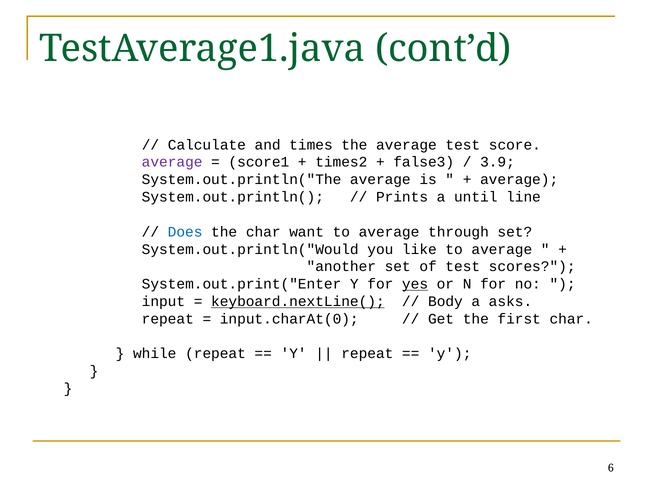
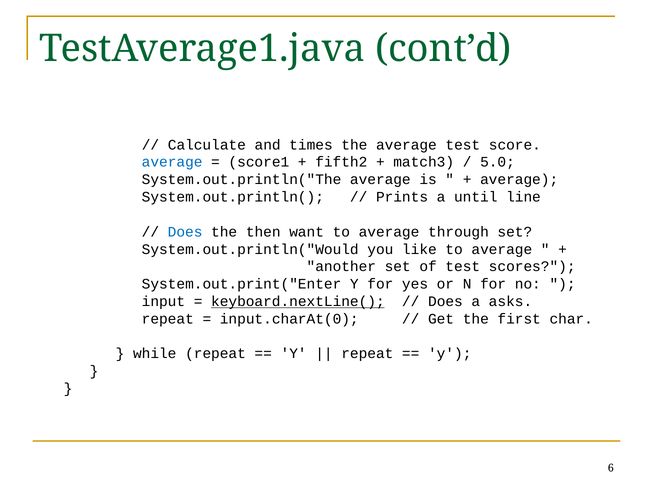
average colour: purple -> blue (172, 162)
times2: times2 -> fifth2 (341, 162)
false3: false3 -> match3 (424, 162)
3.9: 3.9 -> 5.0 (498, 162)
the char: char -> then (263, 232)
yes underline: present -> none (415, 284)
Body: Body -> Does (445, 301)
